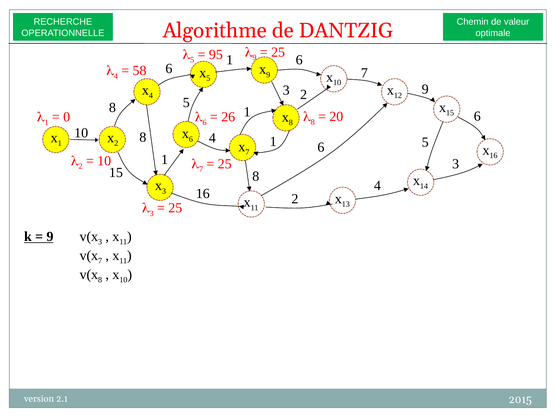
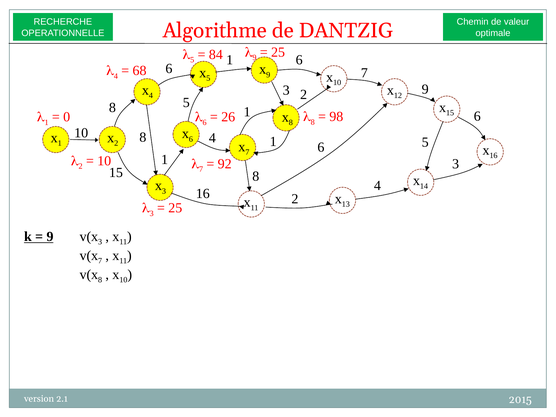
95: 95 -> 84 (216, 54)
58: 58 -> 68 (140, 71)
20: 20 -> 98 (336, 117)
25: 25 -> 92 (225, 164)
